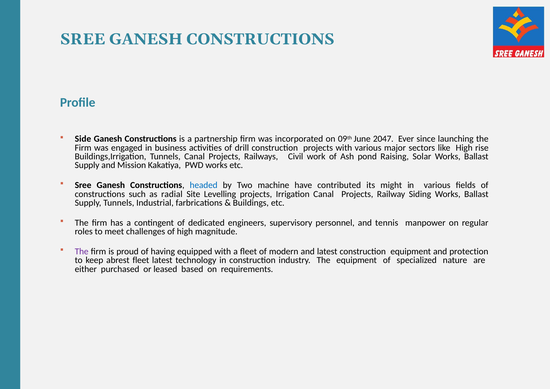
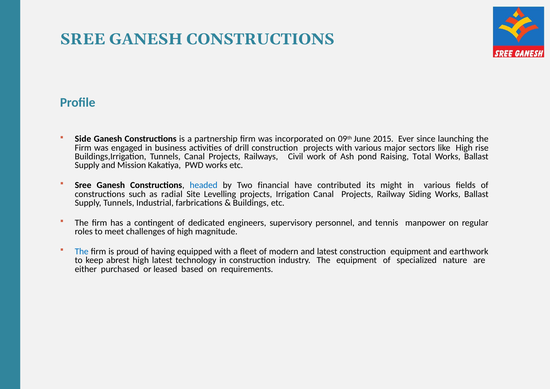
2047: 2047 -> 2015 (383, 139)
Solar: Solar -> Total (422, 157)
machine: machine -> financial (273, 185)
The colour: purple -> blue (82, 251)
protection: protection -> earthwork (469, 251)
abrest fleet: fleet -> high (141, 260)
